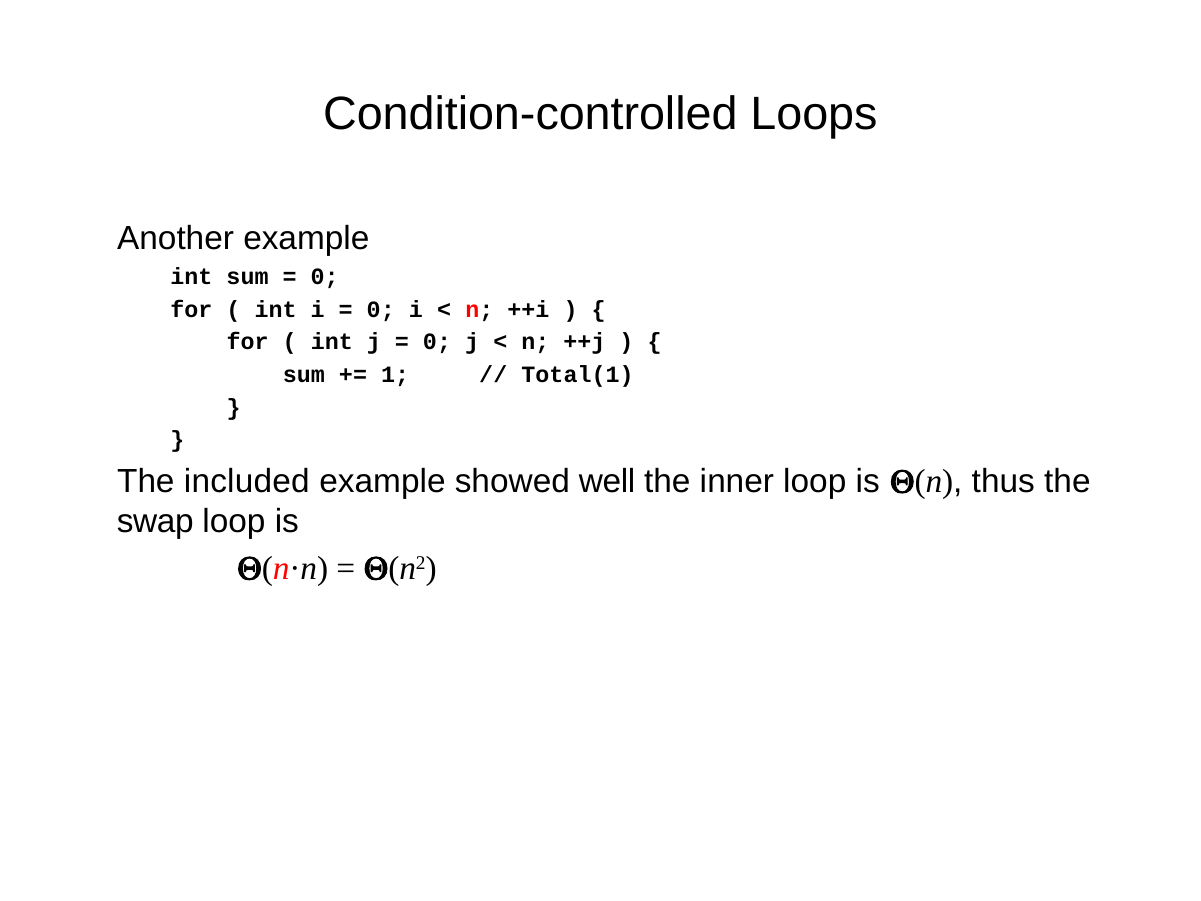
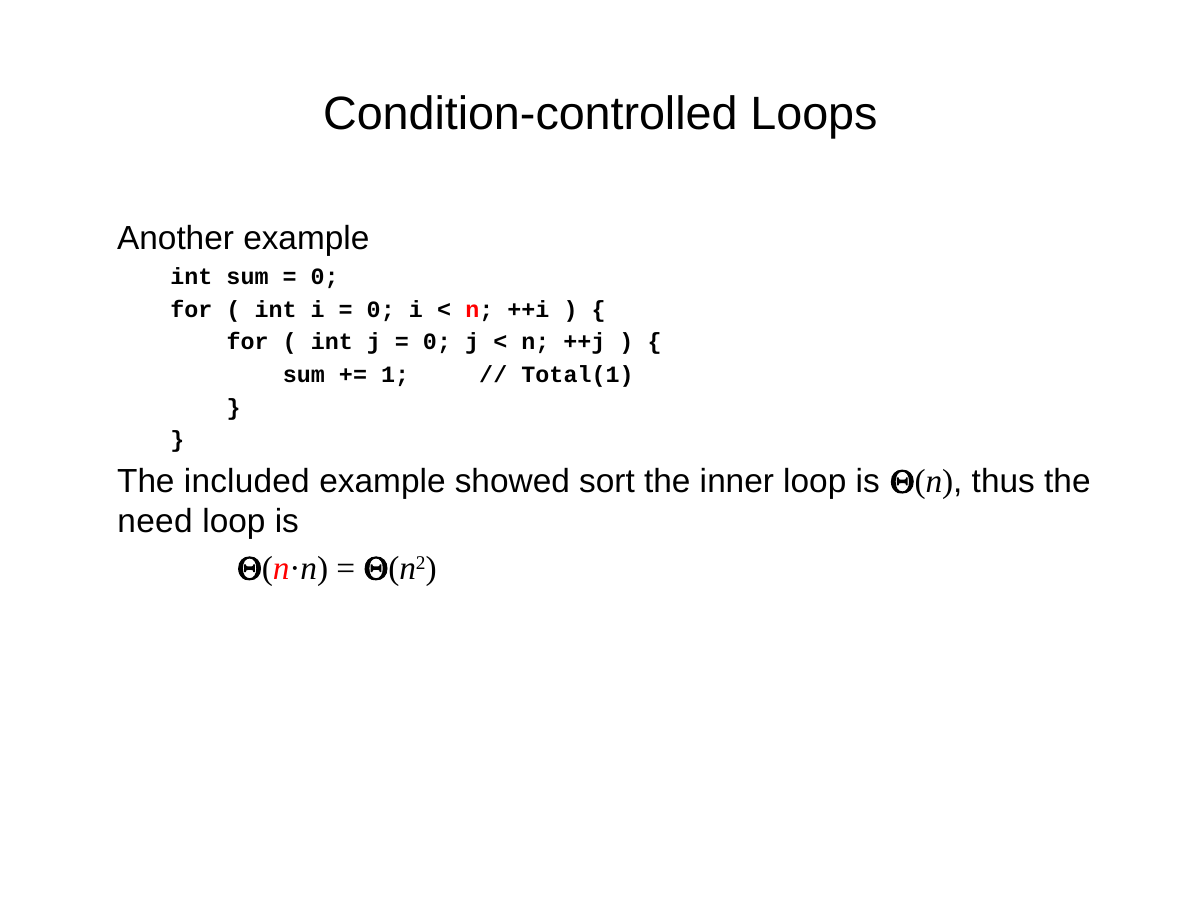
well: well -> sort (607, 482)
swap: swap -> need (155, 522)
